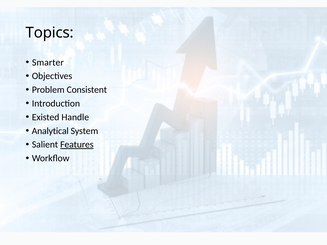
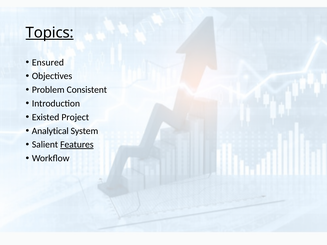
Topics underline: none -> present (50, 33)
Smarter: Smarter -> Ensured (48, 62)
Handle: Handle -> Project (75, 117)
